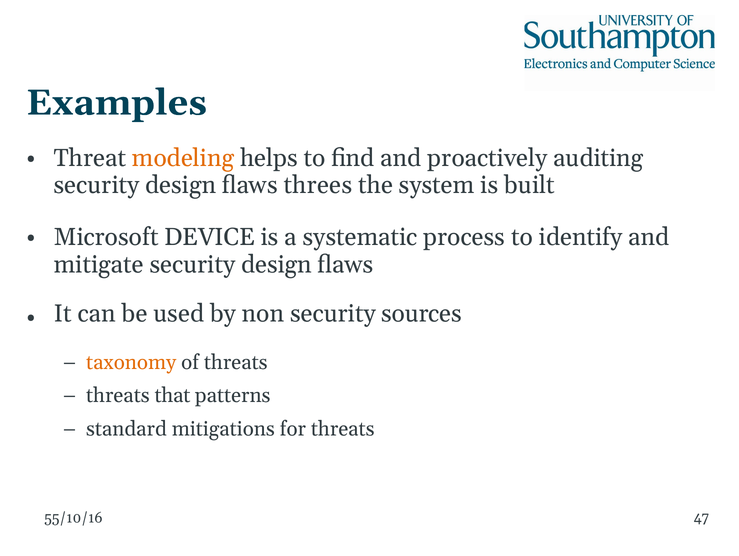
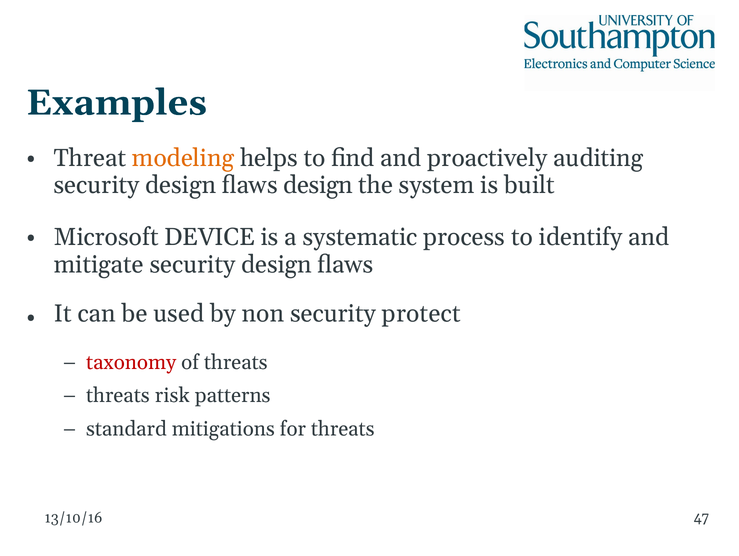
flaws threes: threes -> design (318, 185)
sources: sources -> protect (421, 313)
taxonomy colour: orange -> red (131, 362)
that: that -> risk (172, 395)
55/10/16: 55/10/16 -> 13/10/16 (73, 518)
